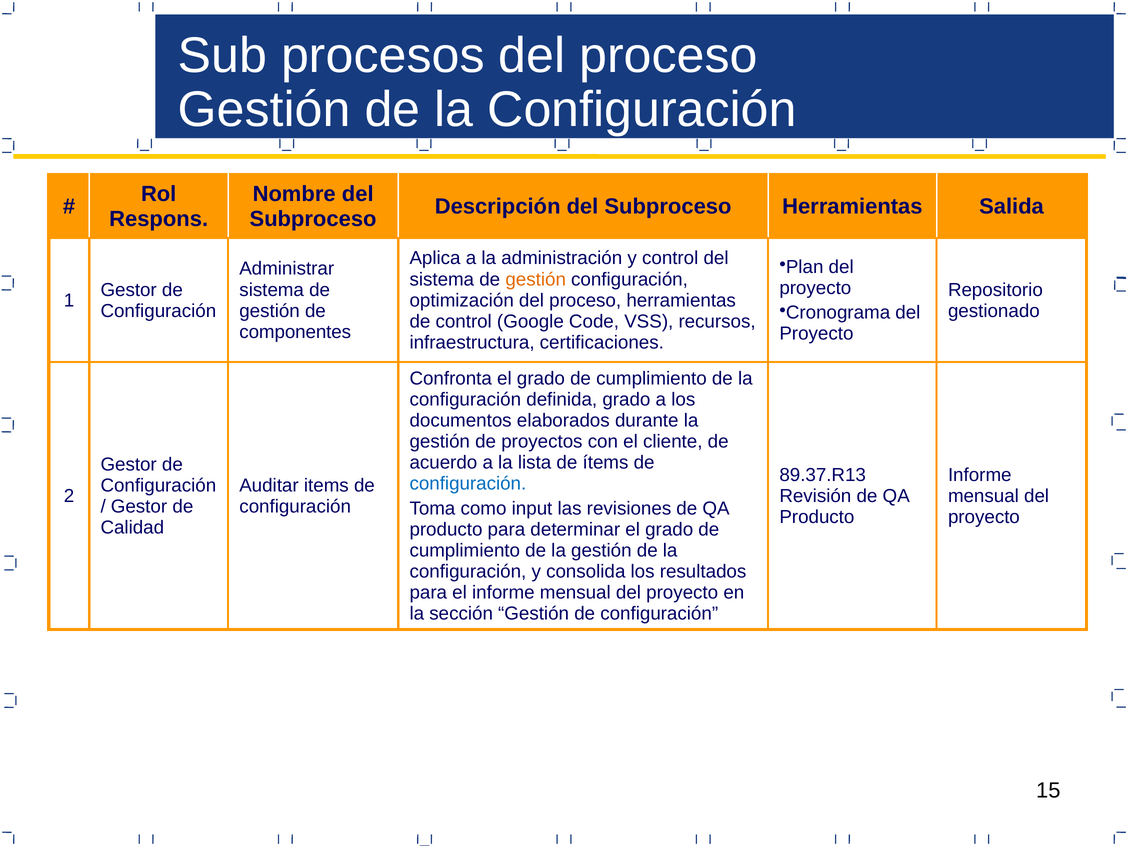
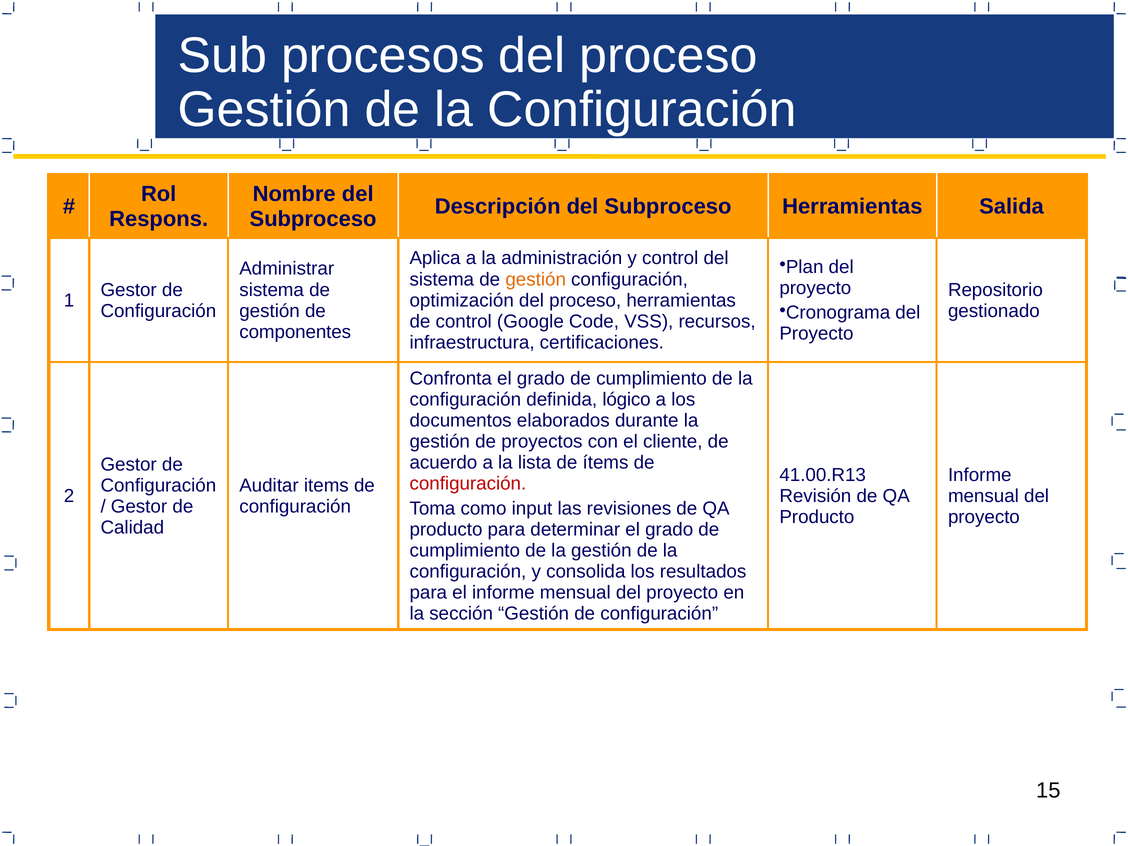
definida grado: grado -> lógico (627, 399)
89.37.R13: 89.37.R13 -> 41.00.R13 (823, 475)
configuración colour: blue -> red (468, 484)
